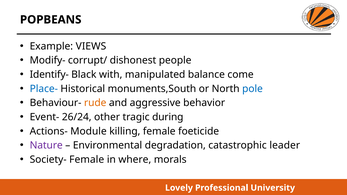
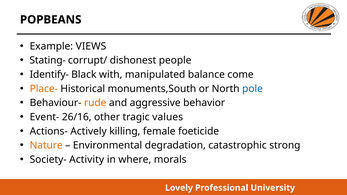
Modify-: Modify- -> Stating- (48, 60)
Place- colour: blue -> orange (44, 89)
26/24: 26/24 -> 26/16 (77, 117)
during: during -> values (168, 117)
Module: Module -> Actively (89, 131)
Nature colour: purple -> orange (46, 146)
leader: leader -> strong (285, 146)
Society- Female: Female -> Activity (87, 160)
